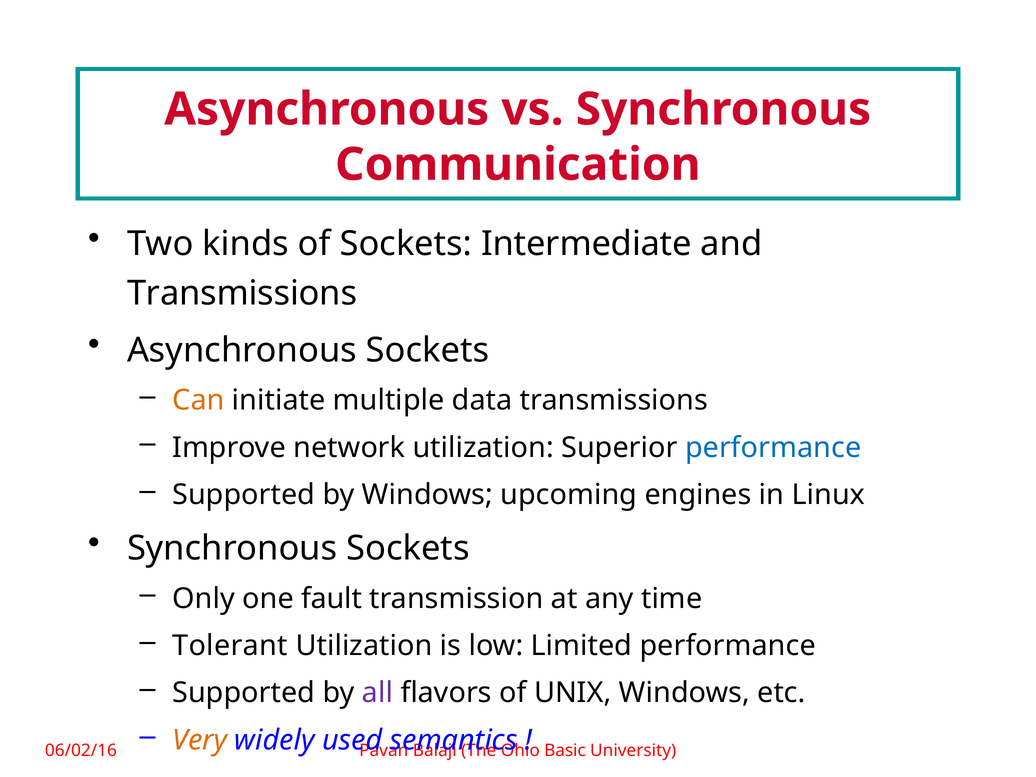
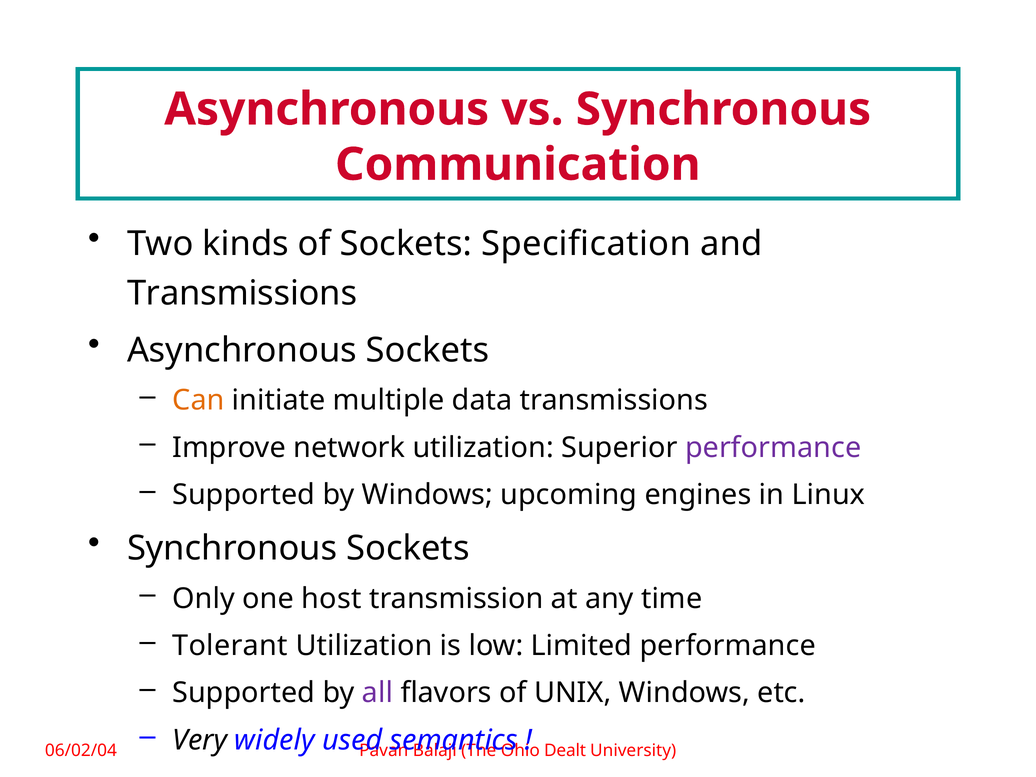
Intermediate: Intermediate -> Specification (586, 244)
performance colour: blue -> purple (773, 448)
fault: fault -> host (331, 599)
Very colour: orange -> black (200, 740)
06/02/16: 06/02/16 -> 06/02/04 (81, 751)
Basic: Basic -> Dealt (565, 751)
